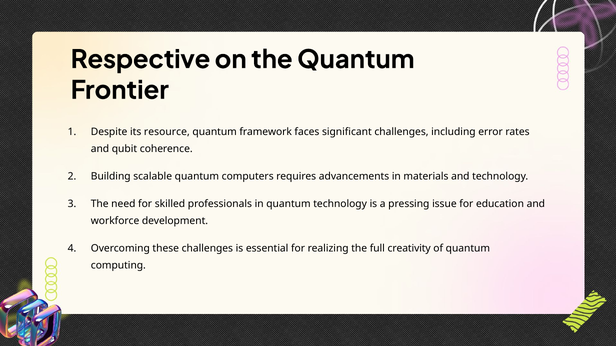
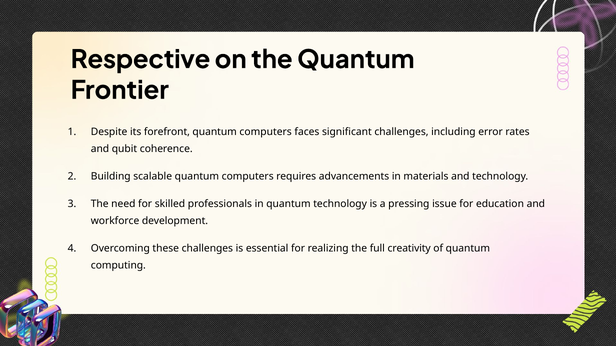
resource: resource -> forefront (167, 132)
framework: framework -> computers (266, 132)
